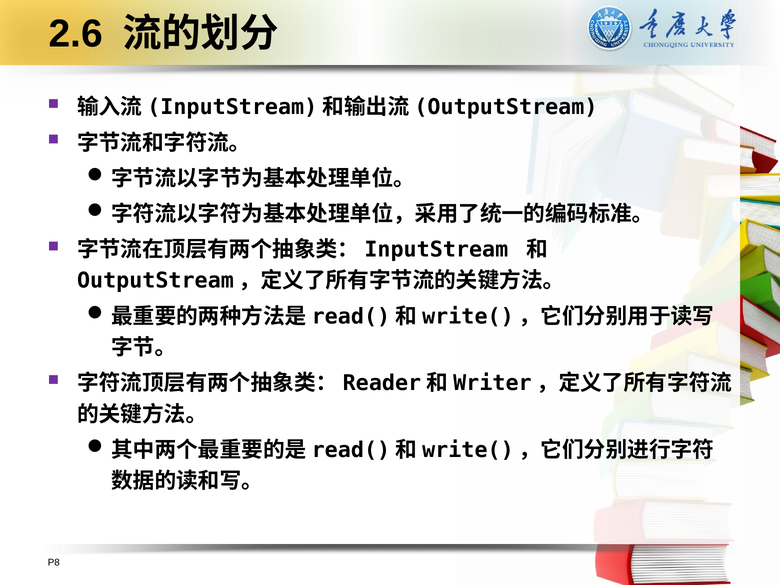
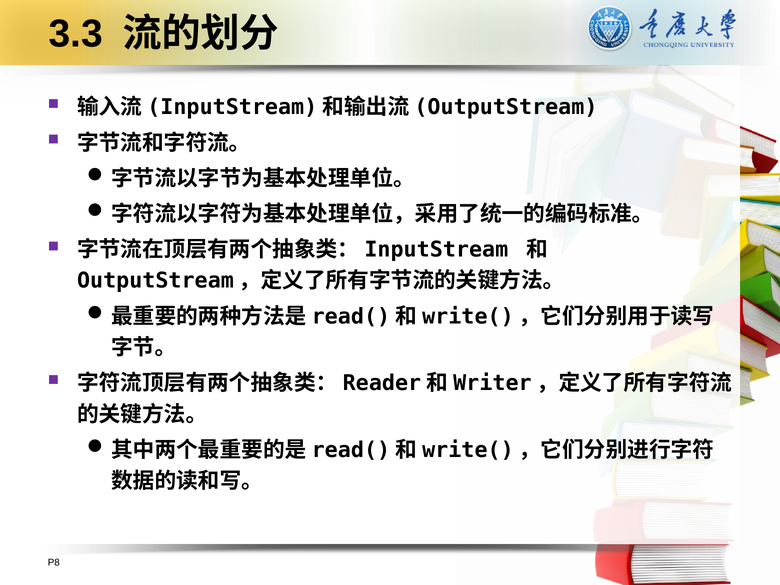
2.6: 2.6 -> 3.3 (76, 34)
